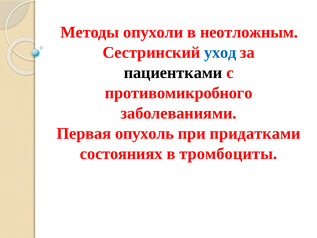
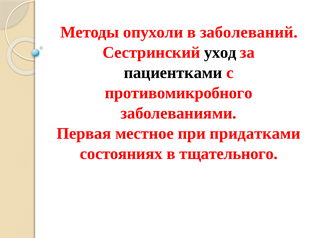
неотложным: неотложным -> заболеваний (249, 32)
уход colour: blue -> black (220, 52)
опухоль: опухоль -> местное (144, 133)
тромбоциты: тромбоциты -> тщательного (229, 154)
